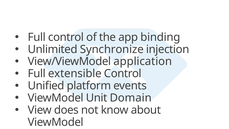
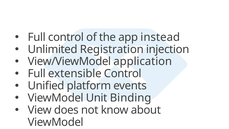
binding: binding -> instead (160, 37)
Synchronize: Synchronize -> Registration (112, 49)
Domain: Domain -> Binding (131, 98)
